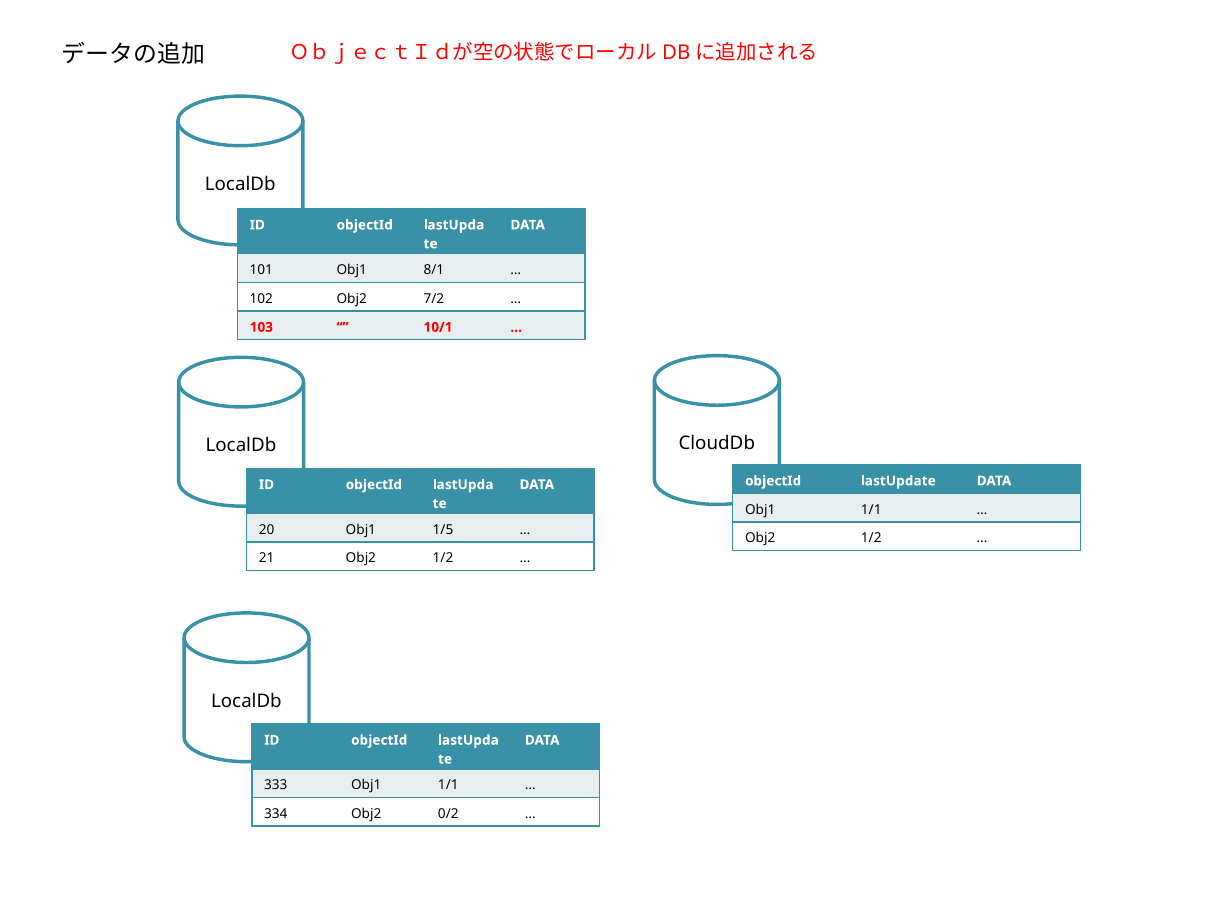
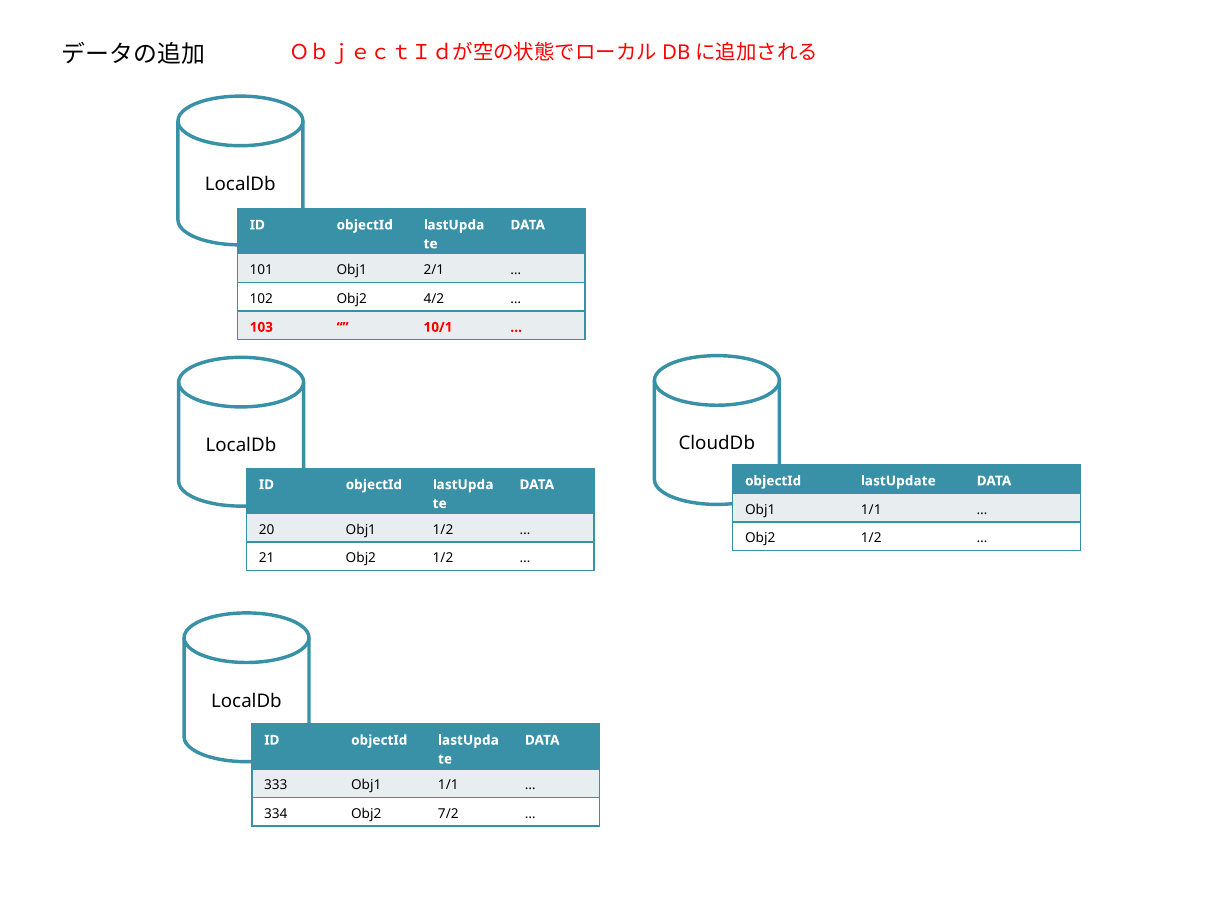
8/1: 8/1 -> 2/1 (434, 270)
7/2: 7/2 -> 4/2 (434, 299)
Obj1 1/5: 1/5 -> 1/2 (443, 530)
0/2: 0/2 -> 7/2 (448, 814)
